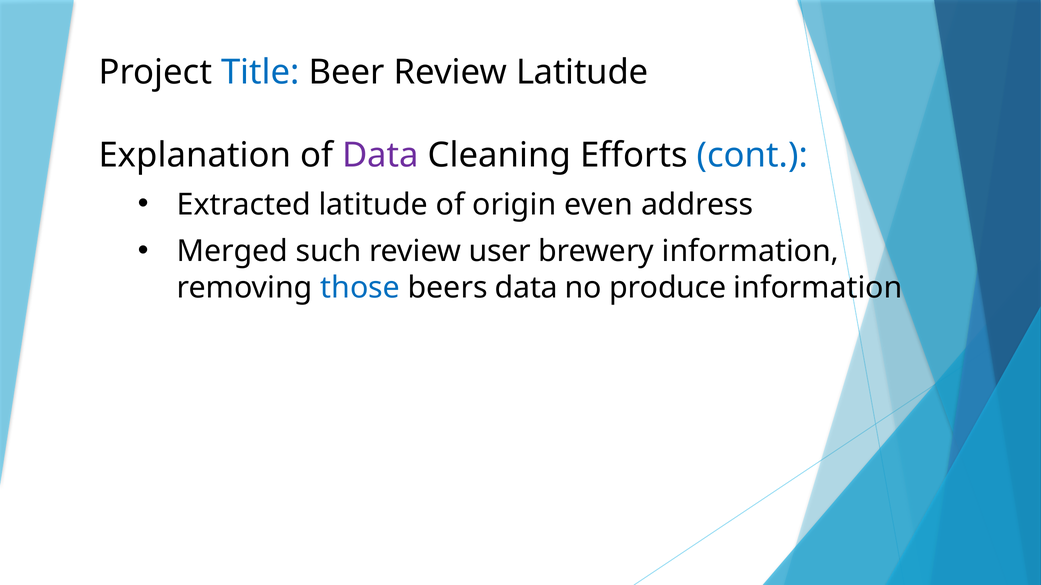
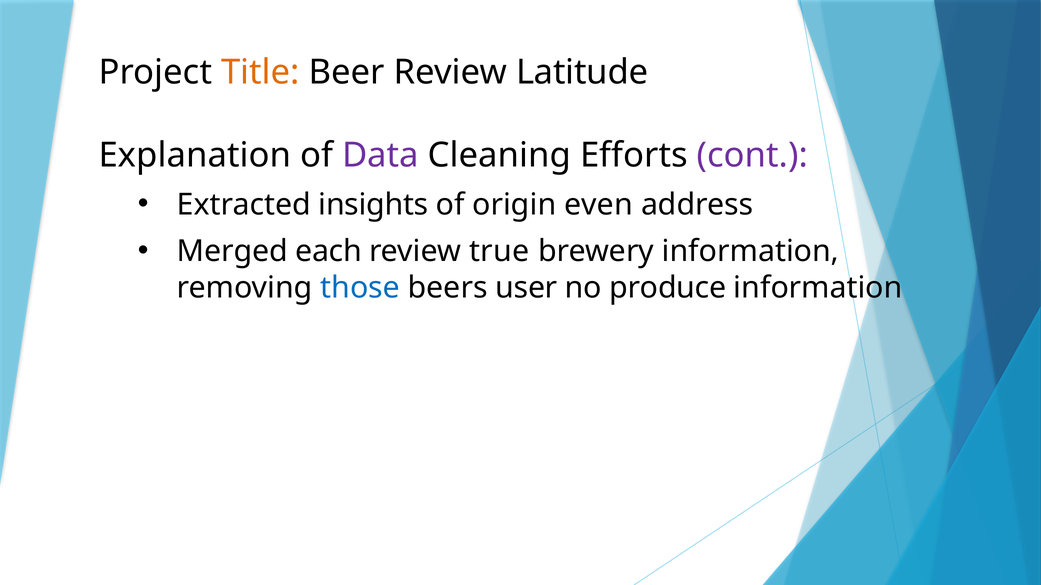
Title colour: blue -> orange (260, 72)
cont colour: blue -> purple (752, 156)
Extracted latitude: latitude -> insights (373, 205)
such: such -> each (329, 252)
user: user -> true (499, 252)
beers data: data -> user (526, 288)
